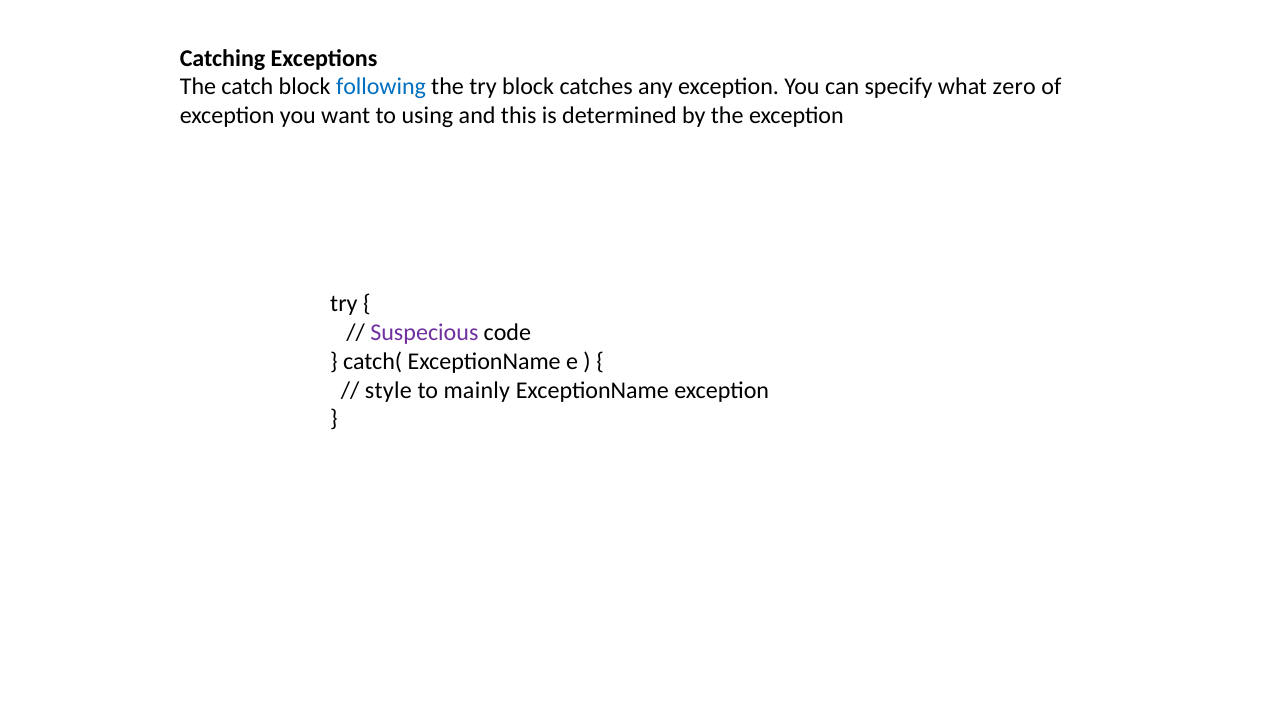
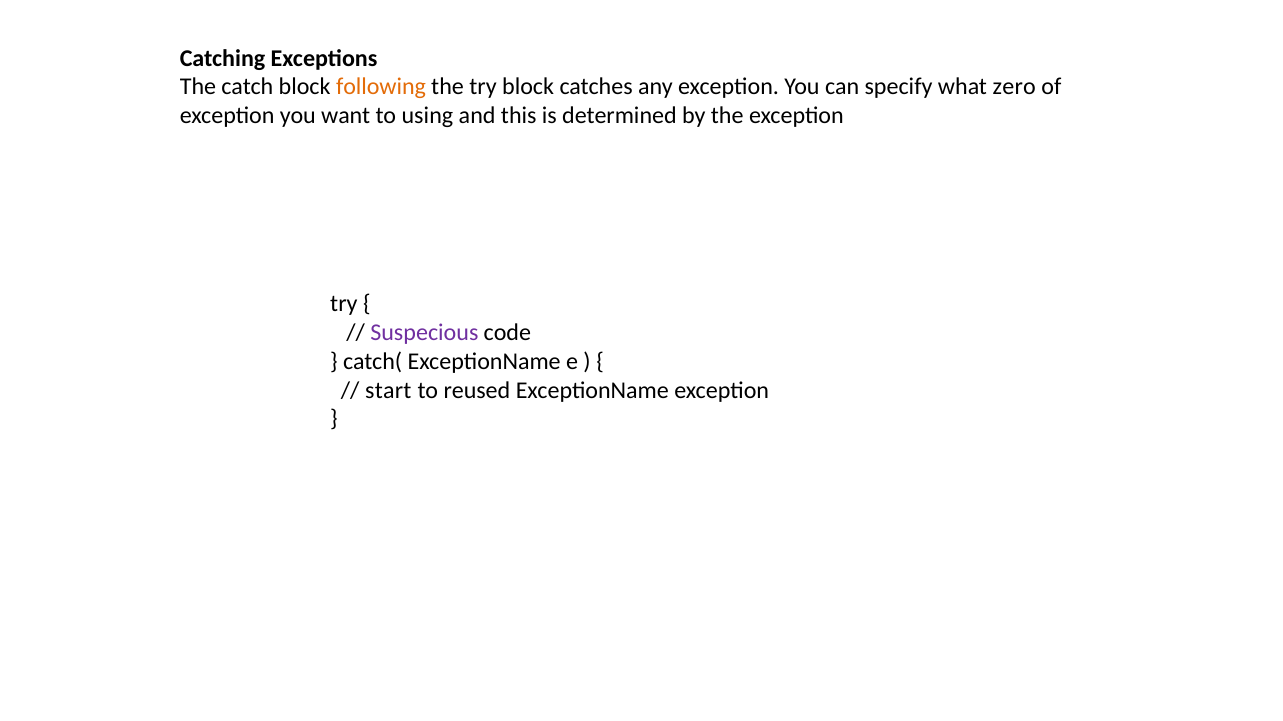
following colour: blue -> orange (381, 87)
style: style -> start (388, 391)
mainly: mainly -> reused (477, 391)
